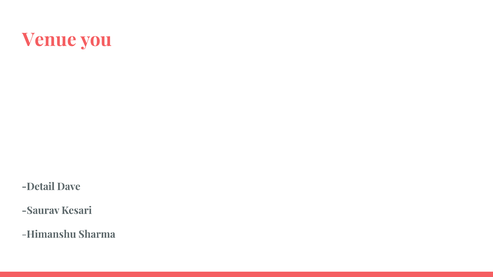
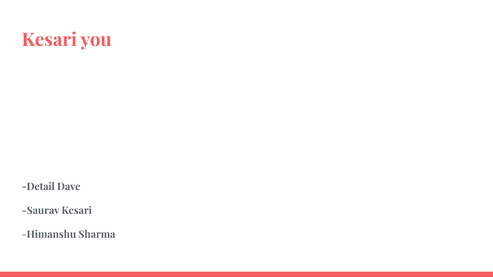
Venue: Venue -> Kesari (49, 40)
